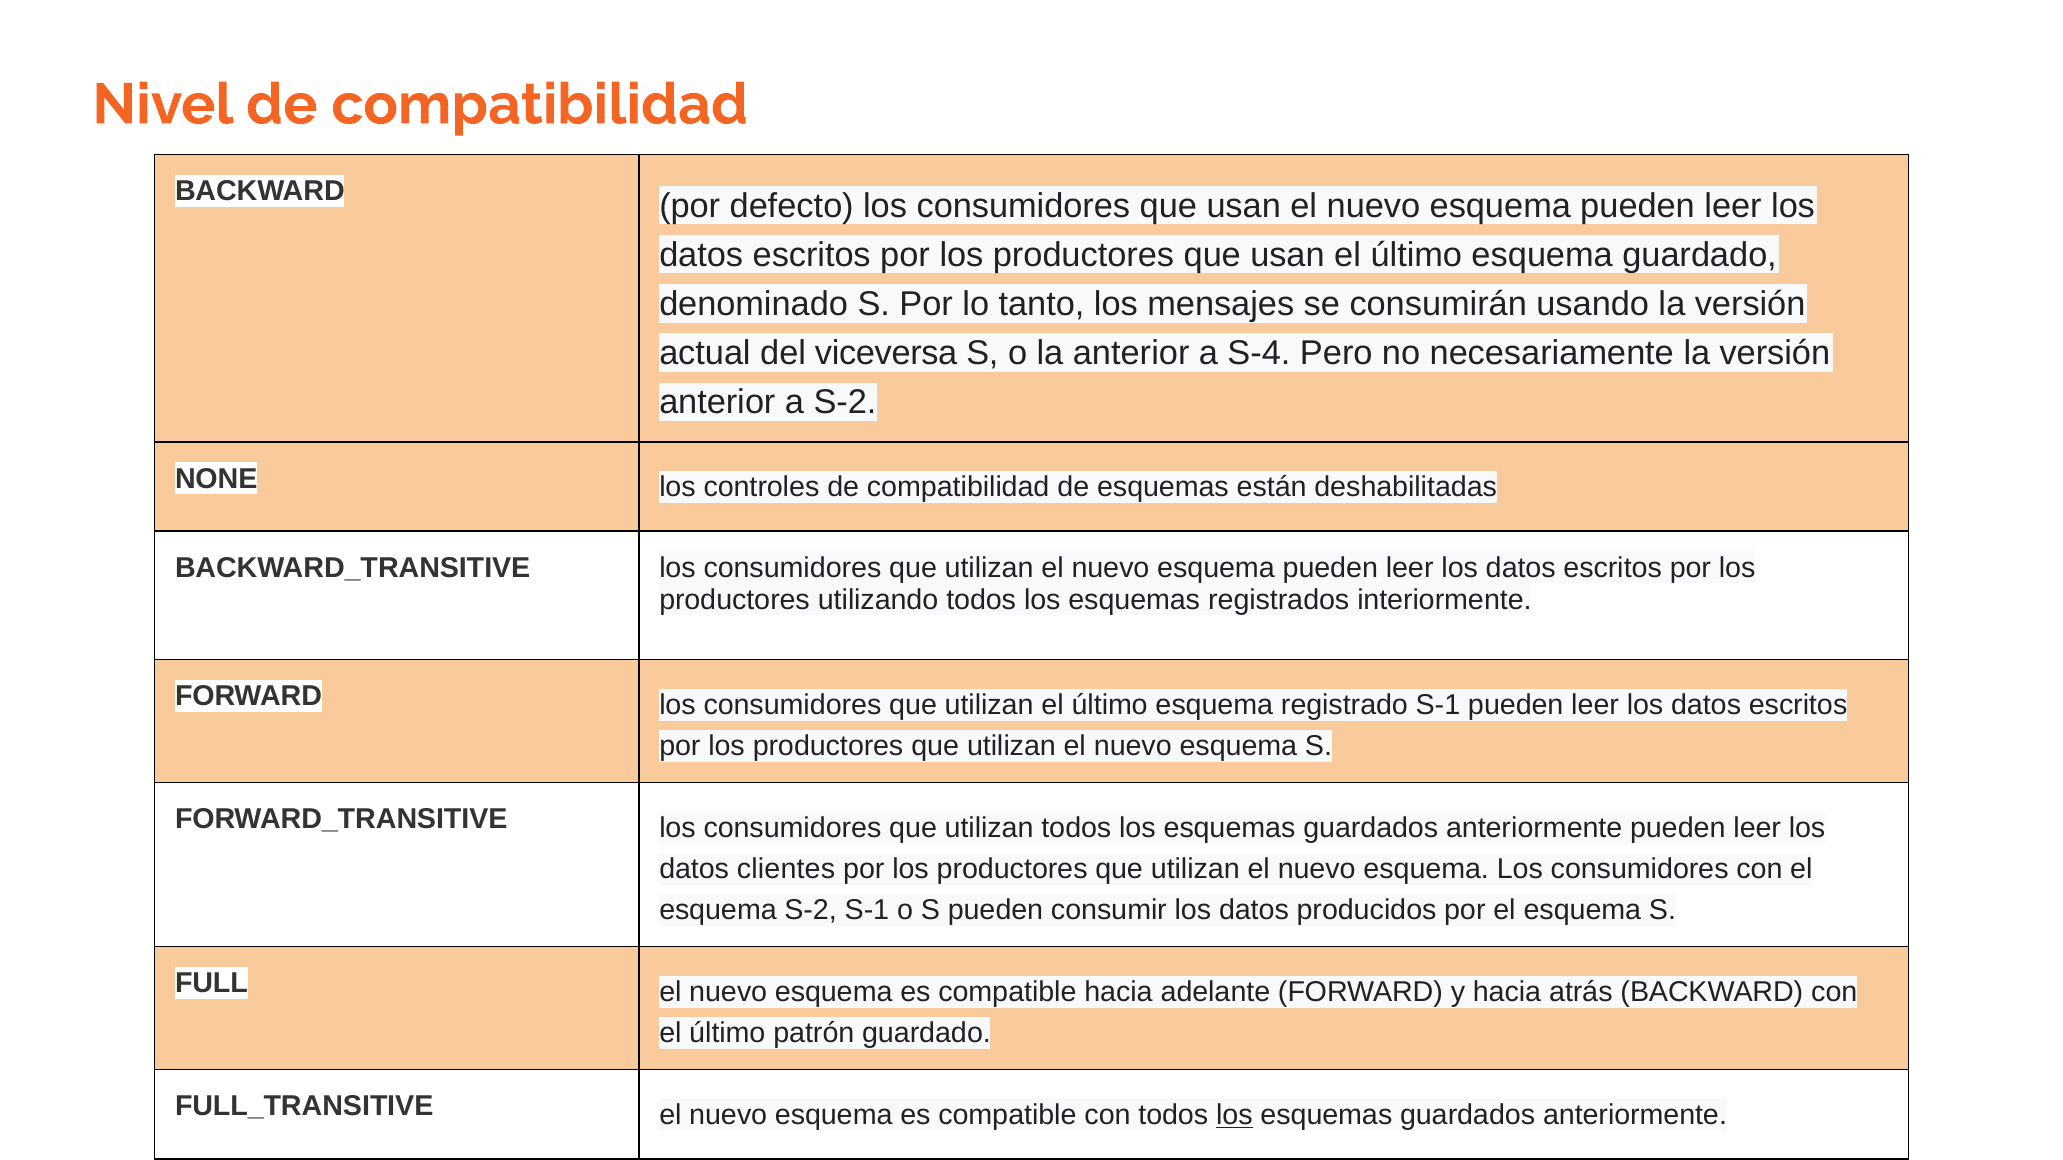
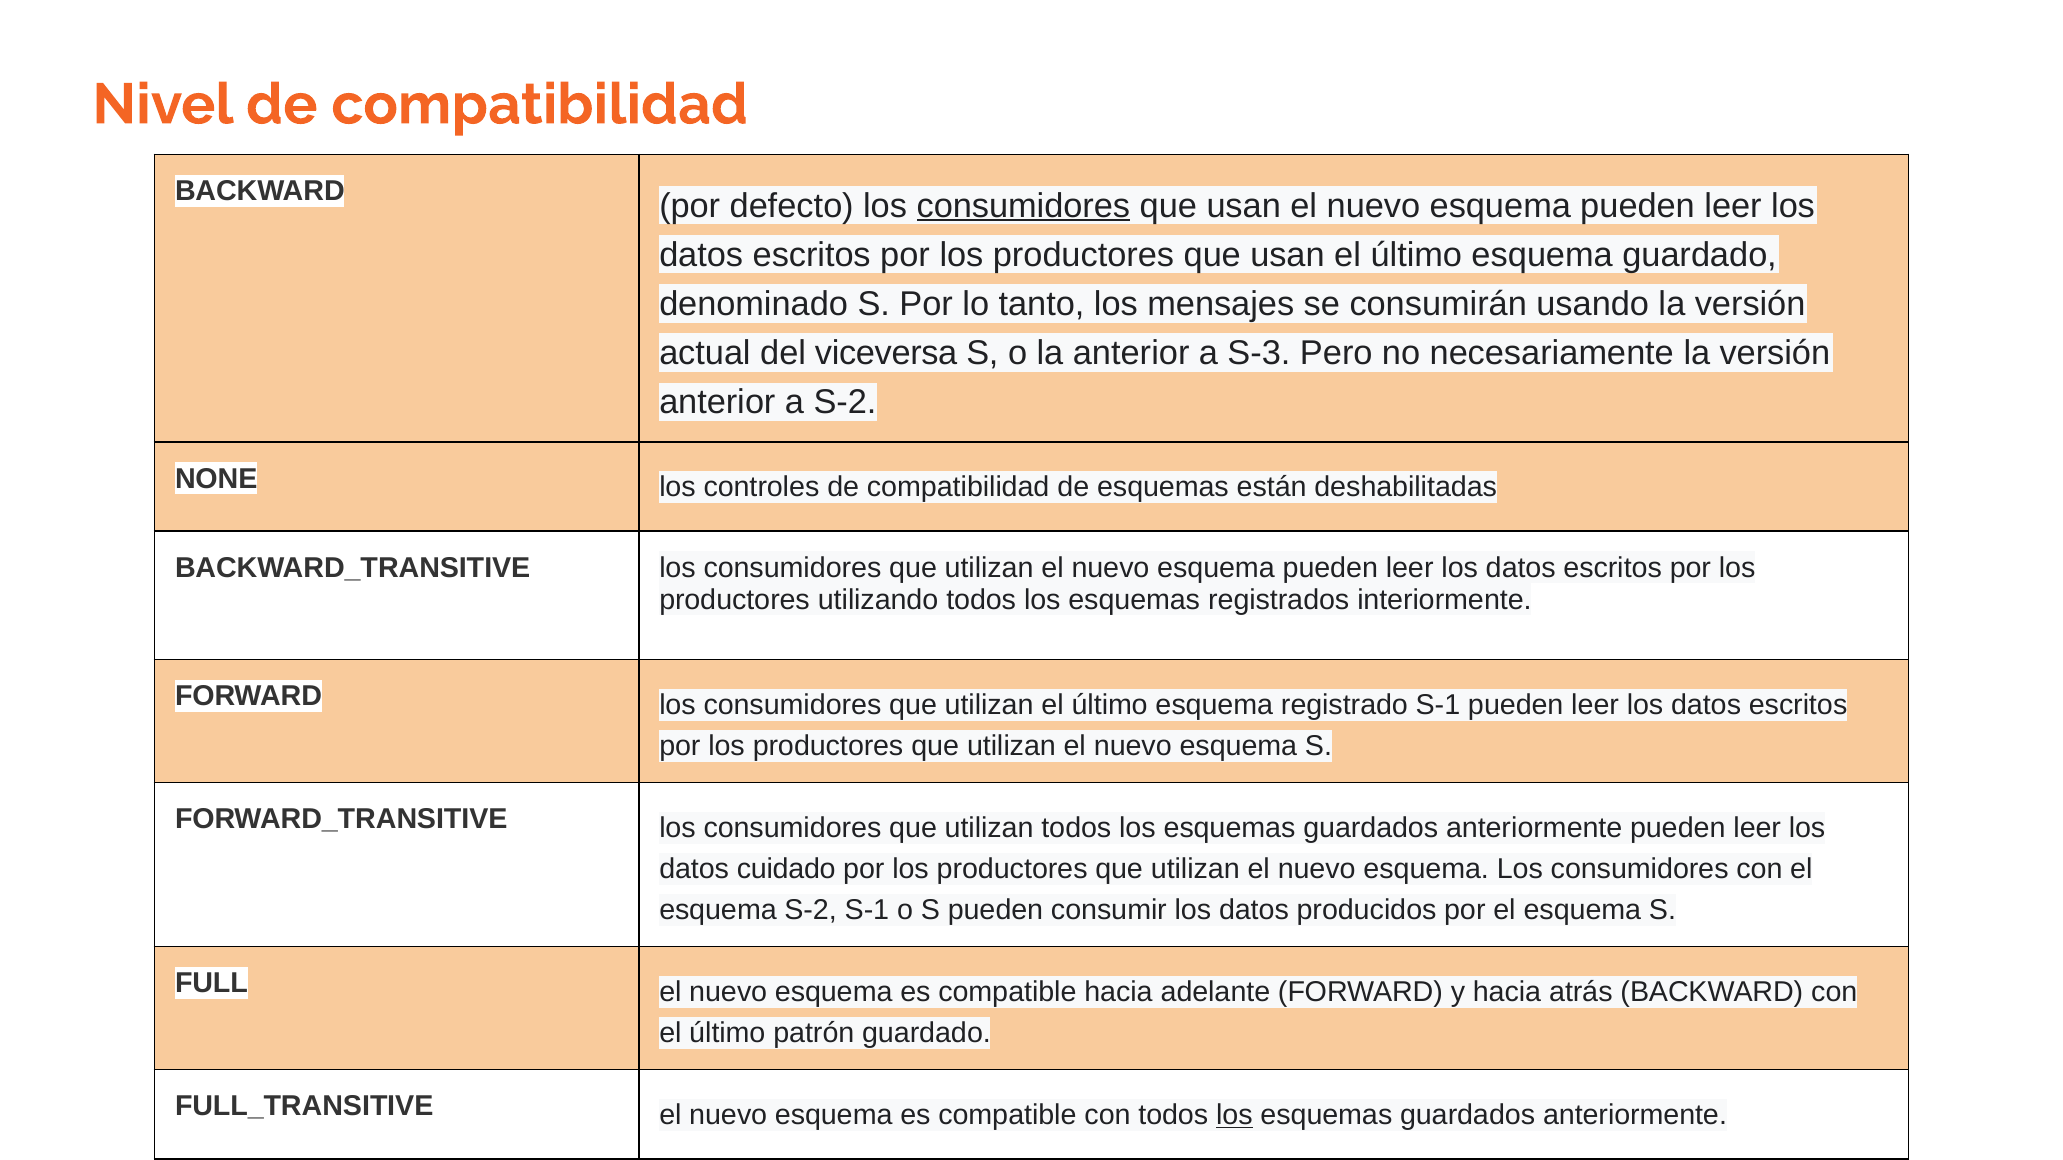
consumidores underline: none -> present (1023, 206)
S-4: S-4 -> S-3 (1259, 353)
clientes: clientes -> cuidado (786, 870)
